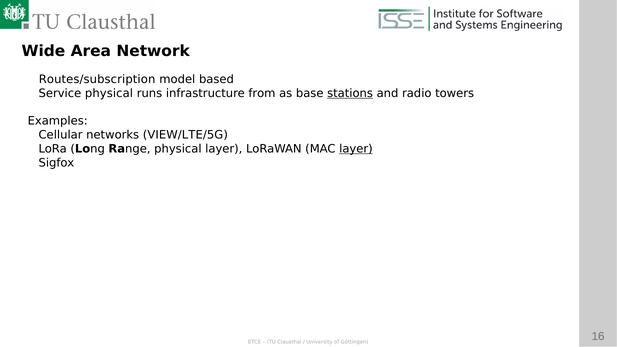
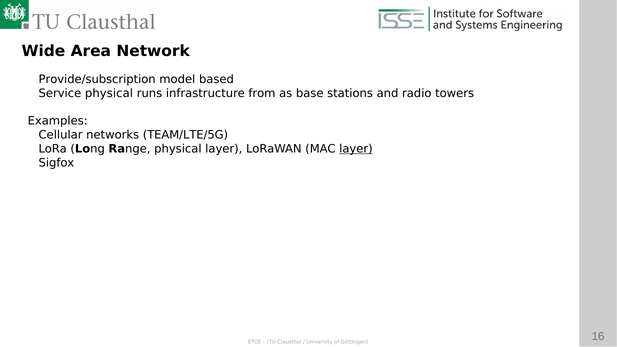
Routes/subscription: Routes/subscription -> Provide/subscription (97, 79)
stations underline: present -> none (350, 93)
VIEW/LTE/5G: VIEW/LTE/5G -> TEAM/LTE/5G (185, 135)
